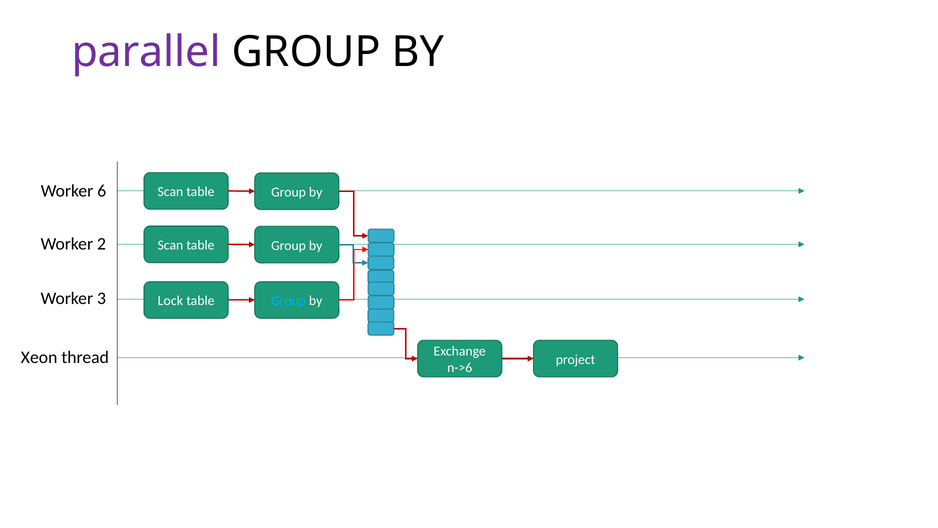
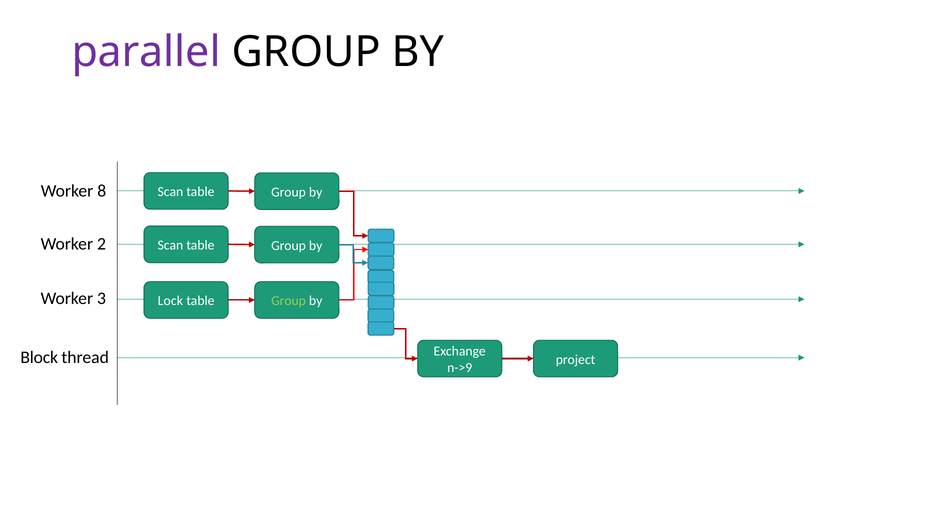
6: 6 -> 8 (102, 191)
Group colour: light blue -> light green (289, 301)
Xeon: Xeon -> Block (39, 357)
n->6: n->6 -> n->9 (460, 367)
